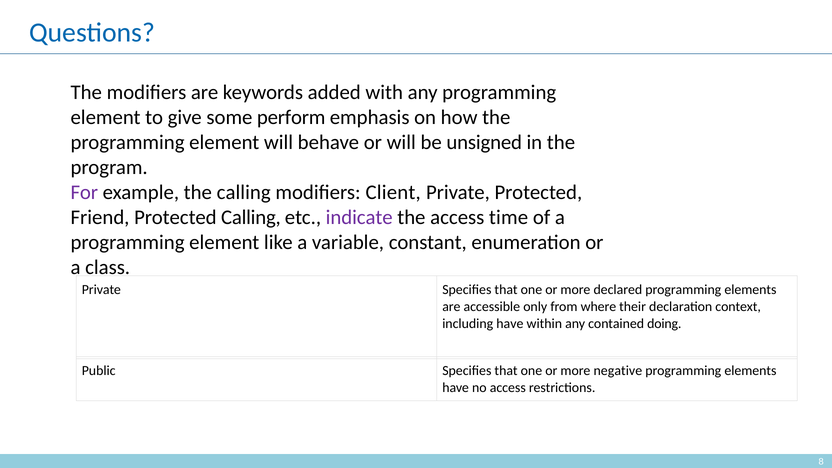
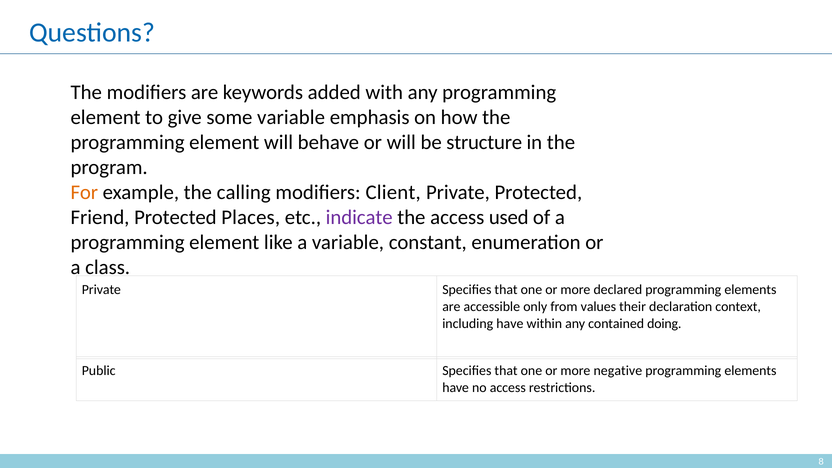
some perform: perform -> variable (291, 117)
unsigned: unsigned -> structure (484, 142)
For colour: purple -> orange (84, 192)
Protected Calling: Calling -> Places (251, 217)
time: time -> used (509, 217)
where: where -> values (598, 307)
